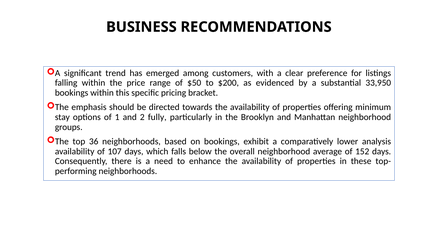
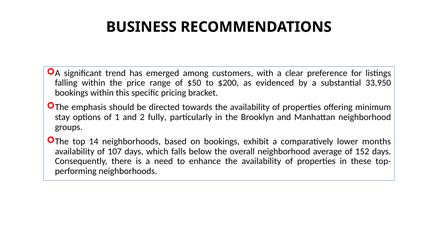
36: 36 -> 14 (94, 141)
analysis: analysis -> months (376, 141)
